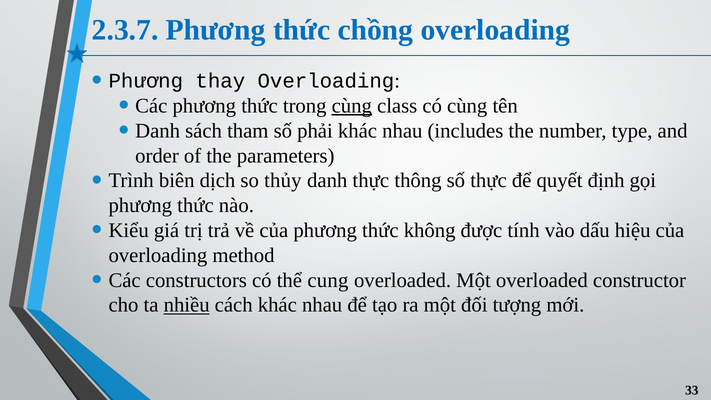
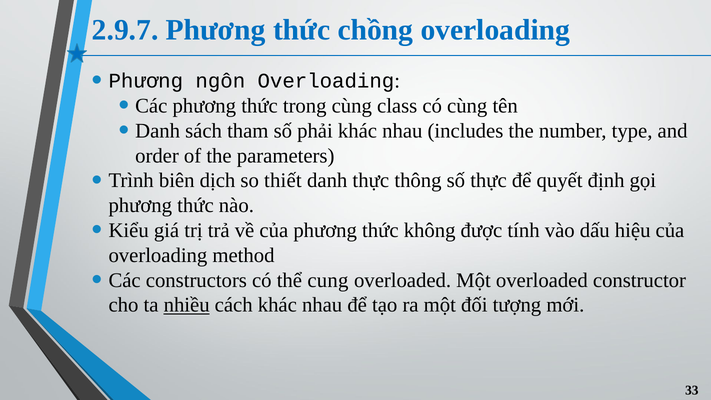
2.3.7: 2.3.7 -> 2.9.7 (125, 30)
thay: thay -> ngôn (220, 81)
cùng underline: present -> none (352, 106)
thủy: thủy -> thiết (283, 181)
